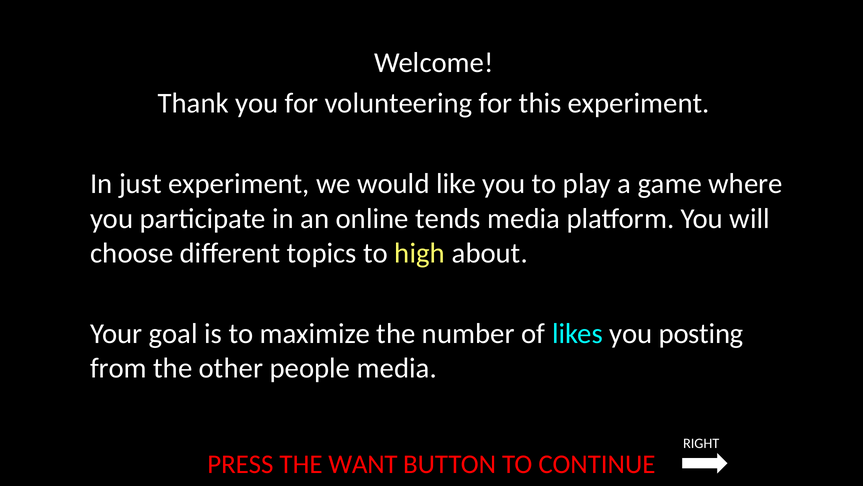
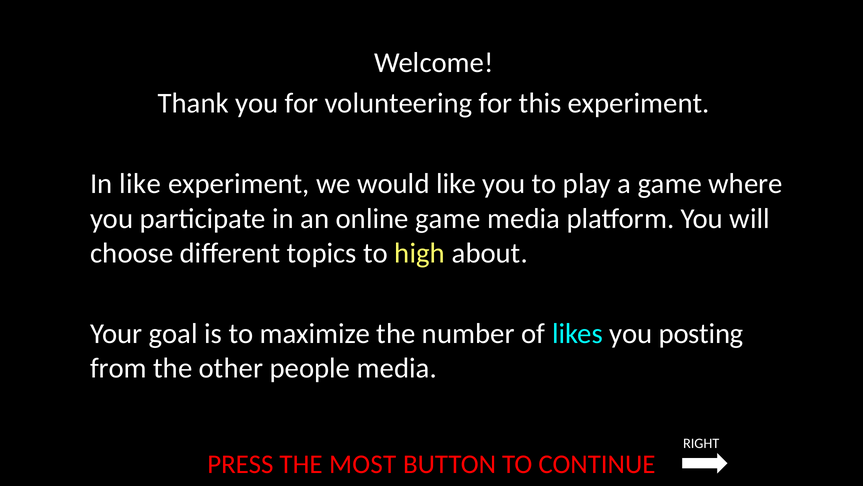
In just: just -> like (140, 184)
online tends: tends -> game (448, 218)
WANT: WANT -> MOST (363, 464)
